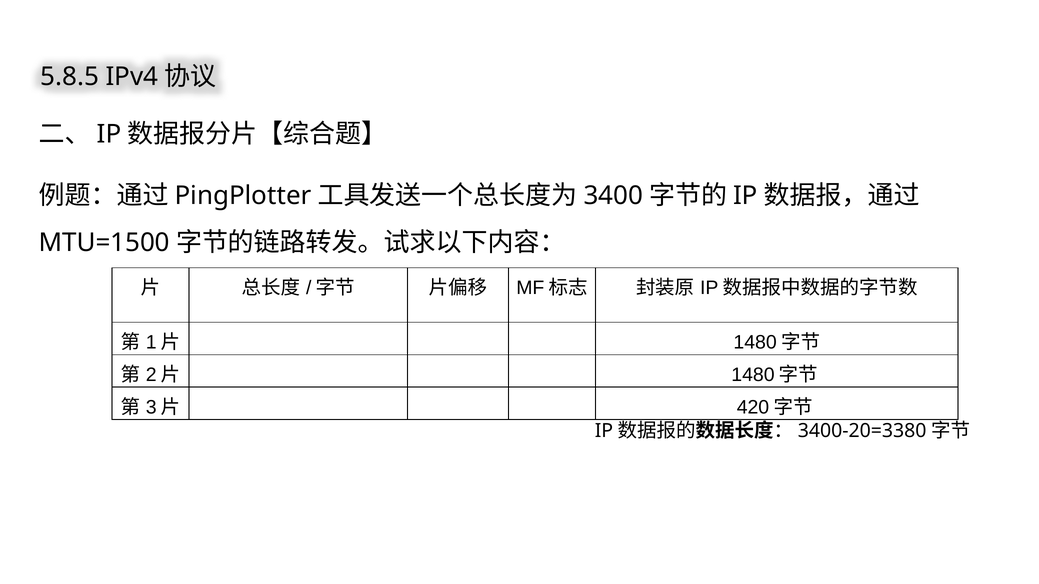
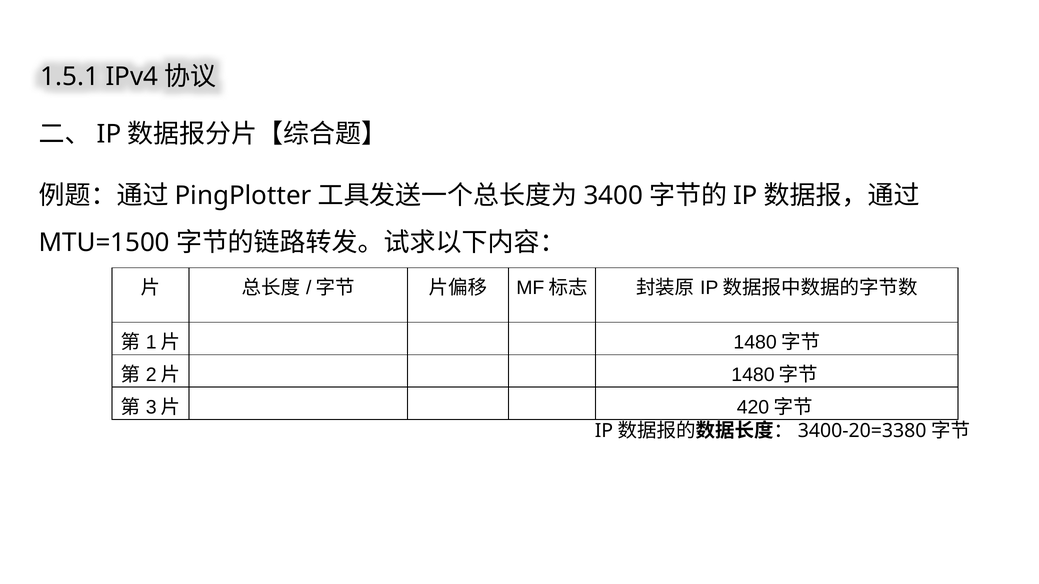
5.8.5: 5.8.5 -> 1.5.1 (70, 77)
